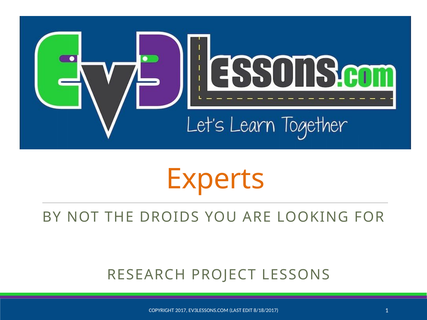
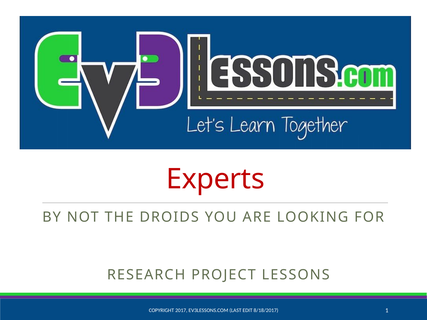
Experts colour: orange -> red (215, 179)
